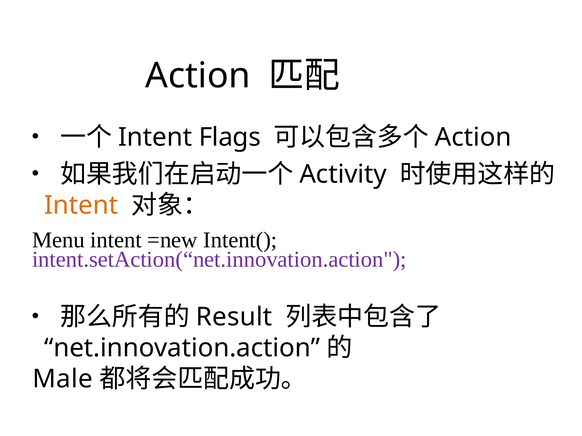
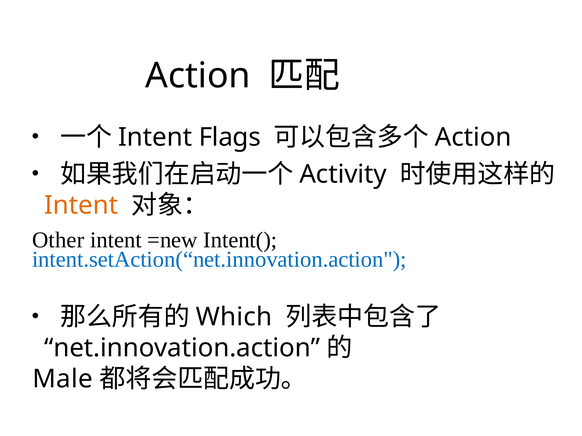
Menu: Menu -> Other (58, 240)
intent.setAction(“net.innovation.action colour: purple -> blue (219, 260)
Result: Result -> Which (234, 317)
